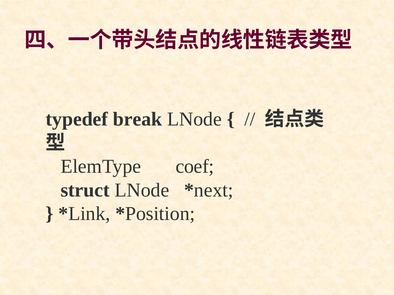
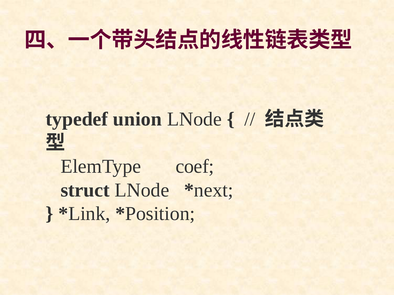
break: break -> union (137, 119)
